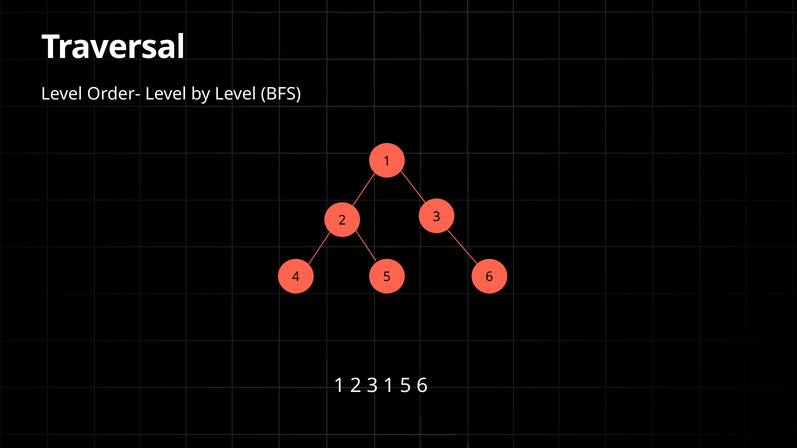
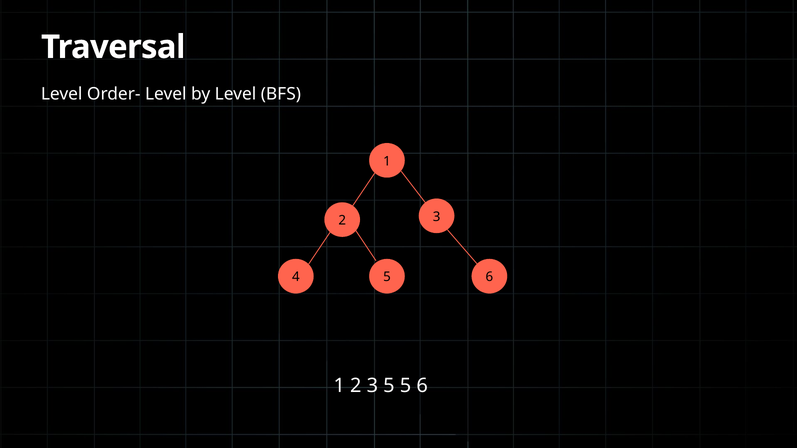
3 1: 1 -> 5 (389, 386)
